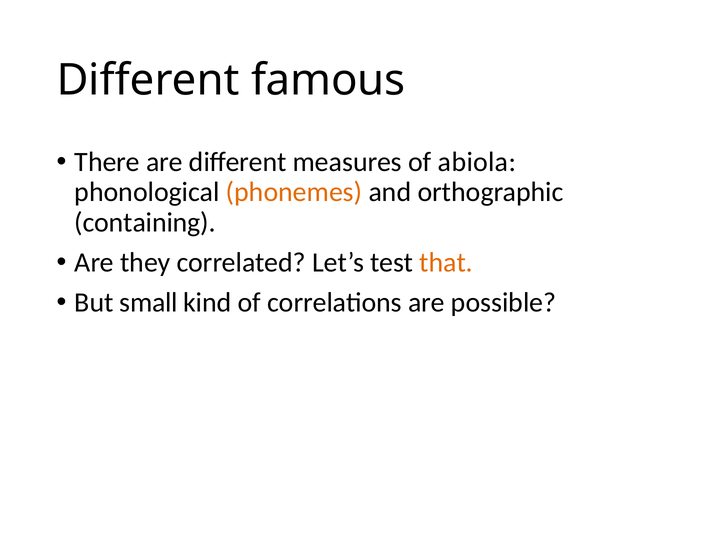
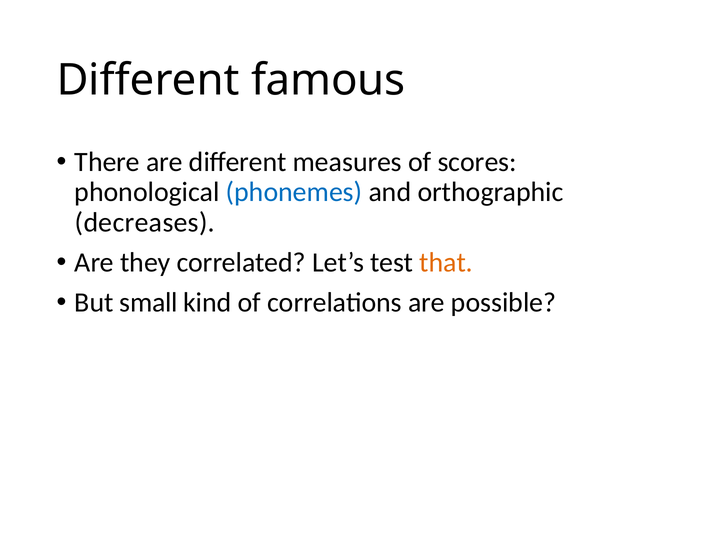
abiola: abiola -> scores (477, 162)
phonemes colour: orange -> blue (294, 192)
containing: containing -> decreases (145, 222)
